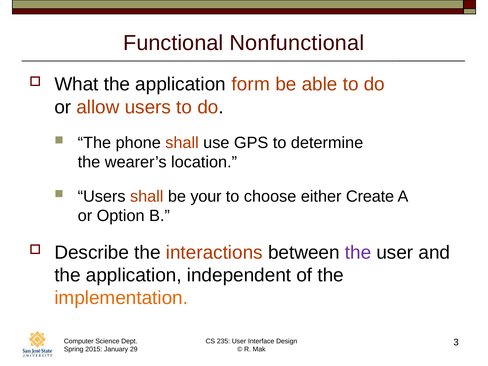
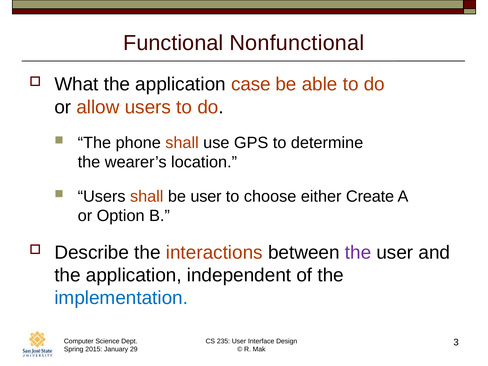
form: form -> case (251, 84)
be your: your -> user (206, 196)
implementation colour: orange -> blue (121, 298)
